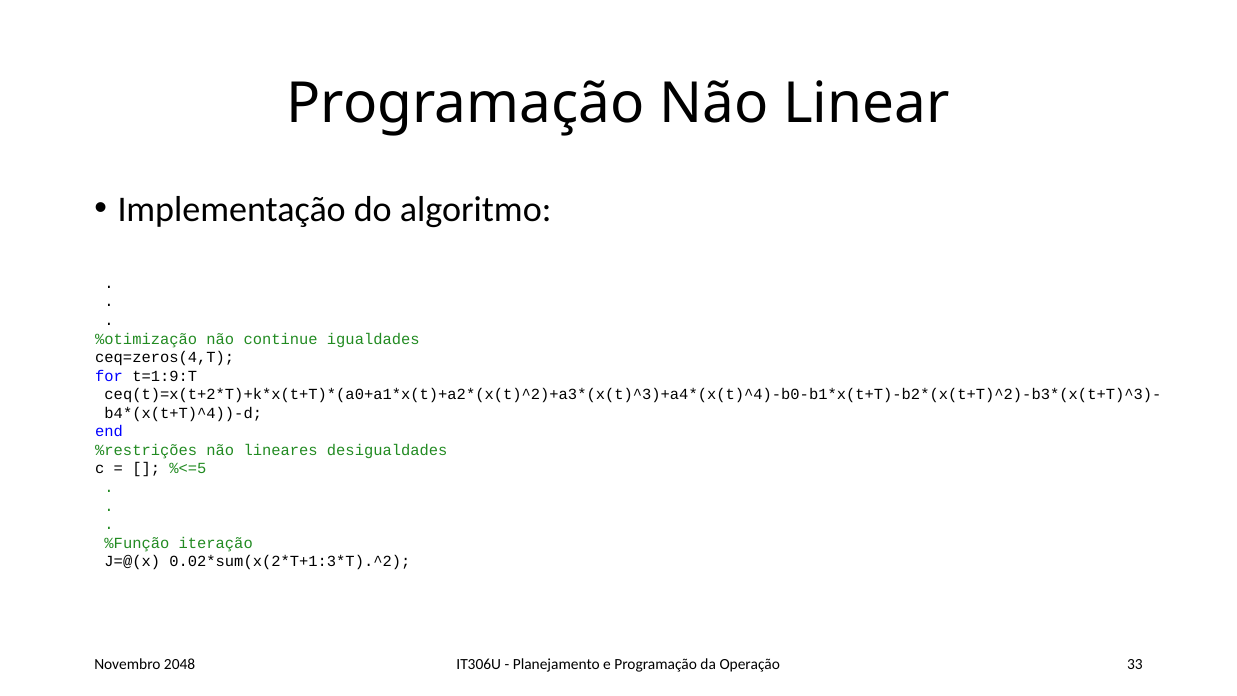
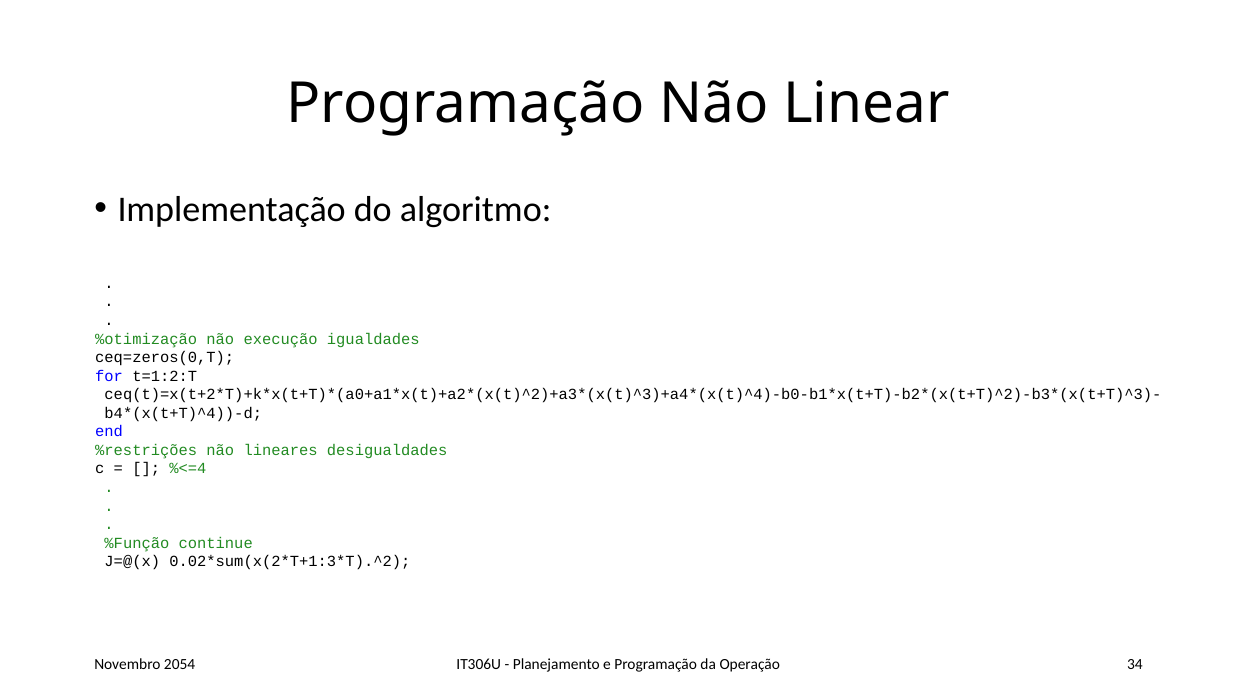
continue: continue -> execução (281, 339)
ceq=zeros(4,T: ceq=zeros(4,T -> ceq=zeros(0,T (165, 357)
t=1:9:T: t=1:9:T -> t=1:2:T (165, 376)
%<=5: %<=5 -> %<=4 (188, 469)
iteração: iteração -> continue (216, 543)
33: 33 -> 34 (1135, 664)
2048: 2048 -> 2054 (180, 664)
